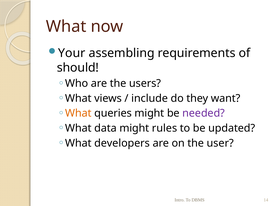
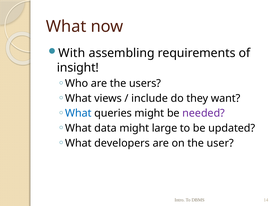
Your: Your -> With (72, 53)
should: should -> insight (78, 68)
What colour: orange -> blue (78, 113)
rules: rules -> large (165, 128)
